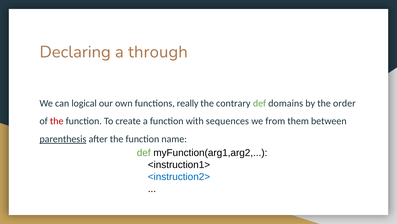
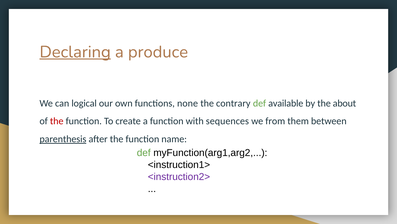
Declaring underline: none -> present (75, 52)
through: through -> produce (158, 52)
really: really -> none (188, 103)
domains: domains -> available (286, 103)
order: order -> about (344, 103)
<instruction2> colour: blue -> purple (179, 176)
